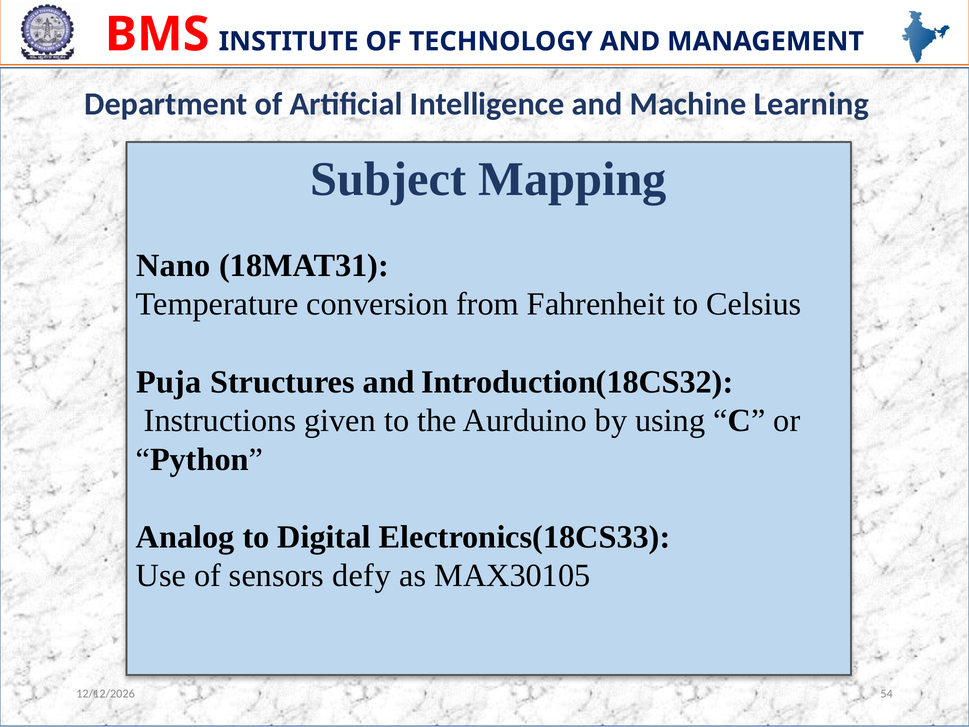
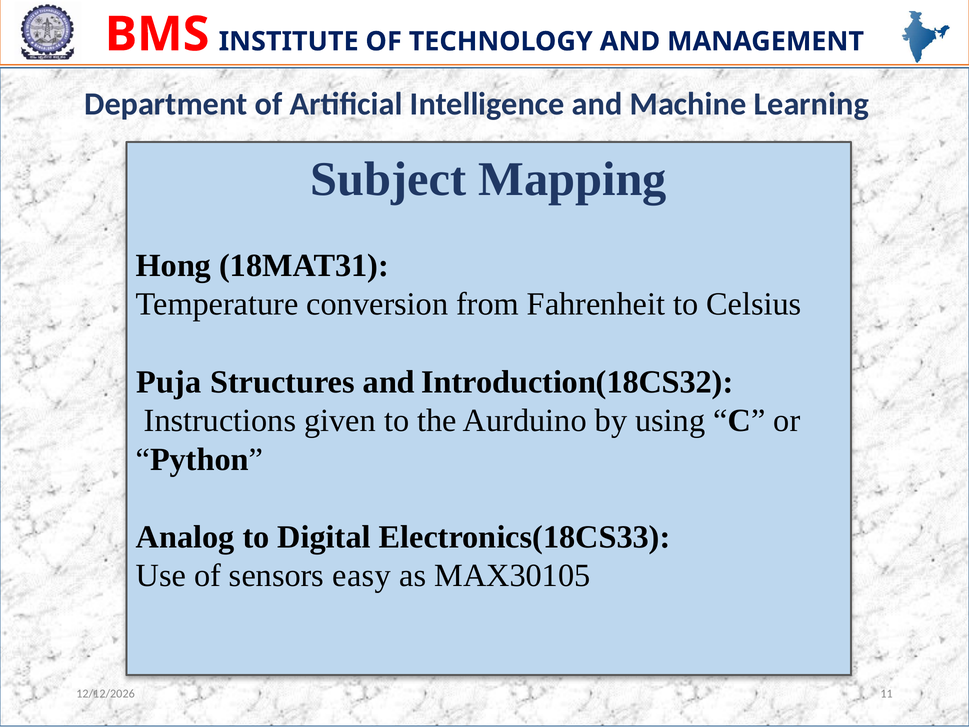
Nano: Nano -> Hong (173, 265)
defy: defy -> easy (362, 576)
54: 54 -> 11 (887, 694)
